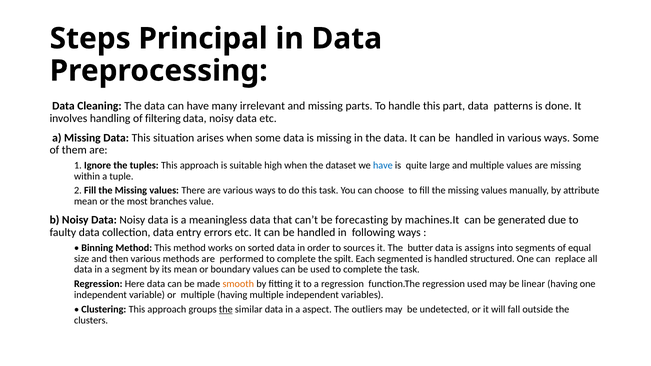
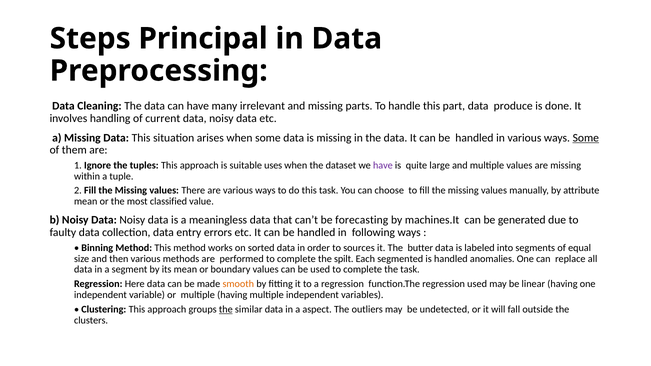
patterns: patterns -> produce (513, 106)
filtering: filtering -> current (163, 119)
Some underline: none -> present (586, 138)
high: high -> uses (273, 165)
have colour: blue -> purple (383, 165)
branches: branches -> classified (168, 202)
assigns: assigns -> labeled (480, 248)
structured: structured -> anomalies (492, 259)
